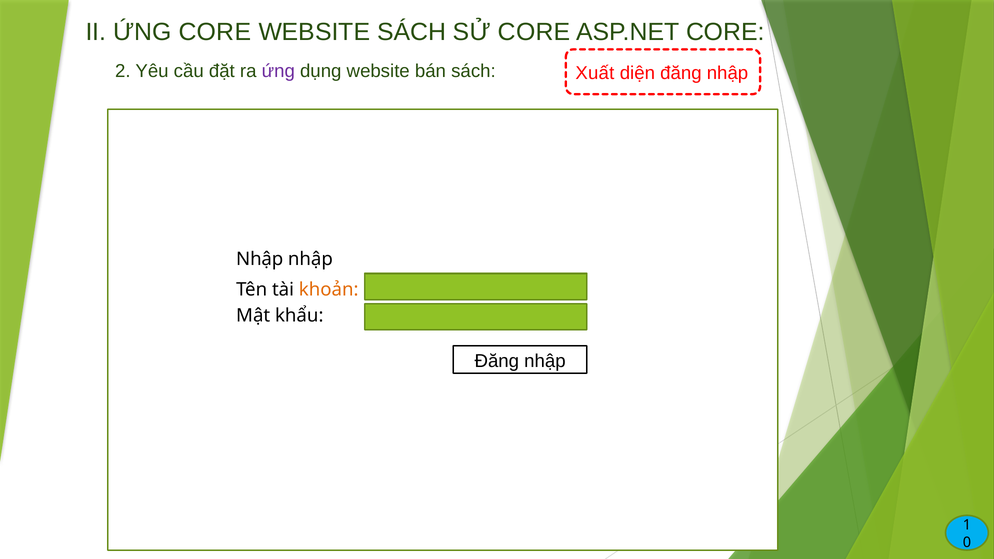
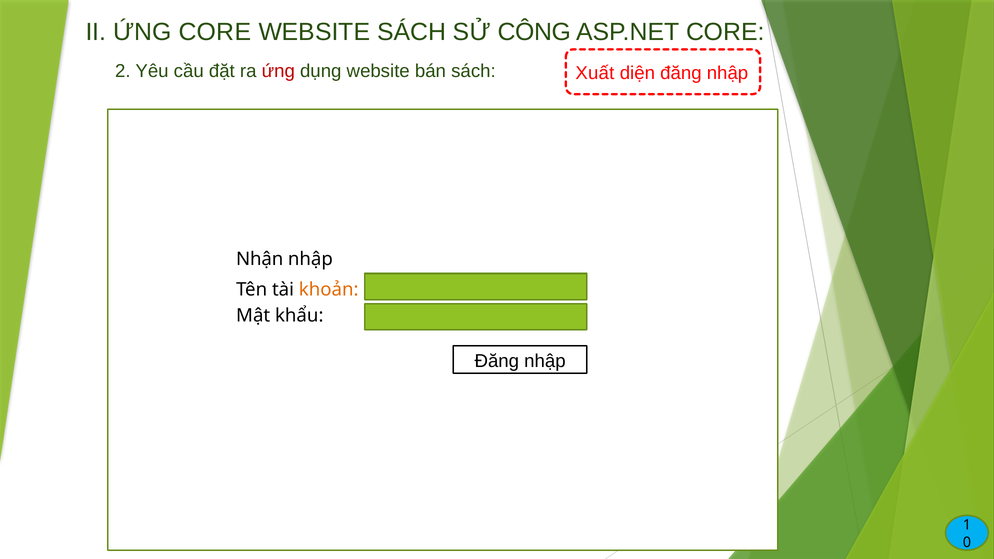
SỬ CORE: CORE -> CÔNG (534, 32)
ứng colour: purple -> red (278, 71)
Nhập: Nhập -> Nhận (260, 259)
